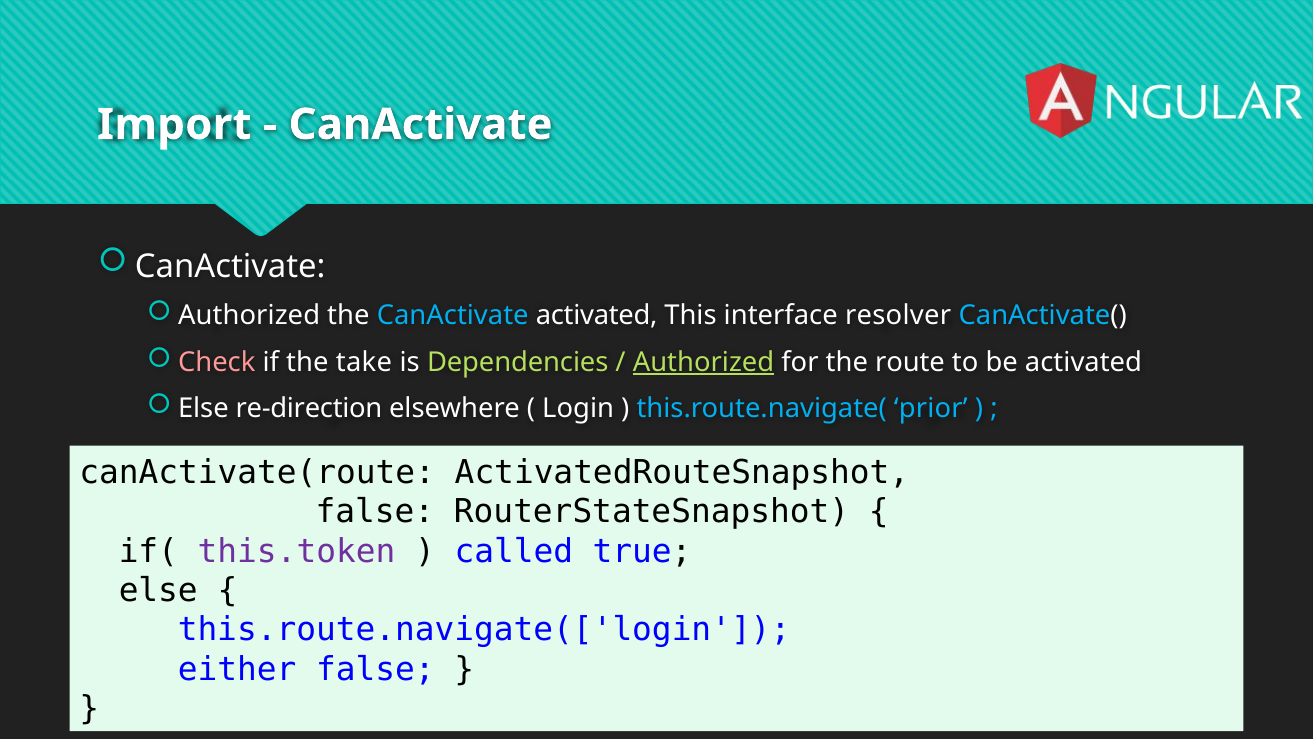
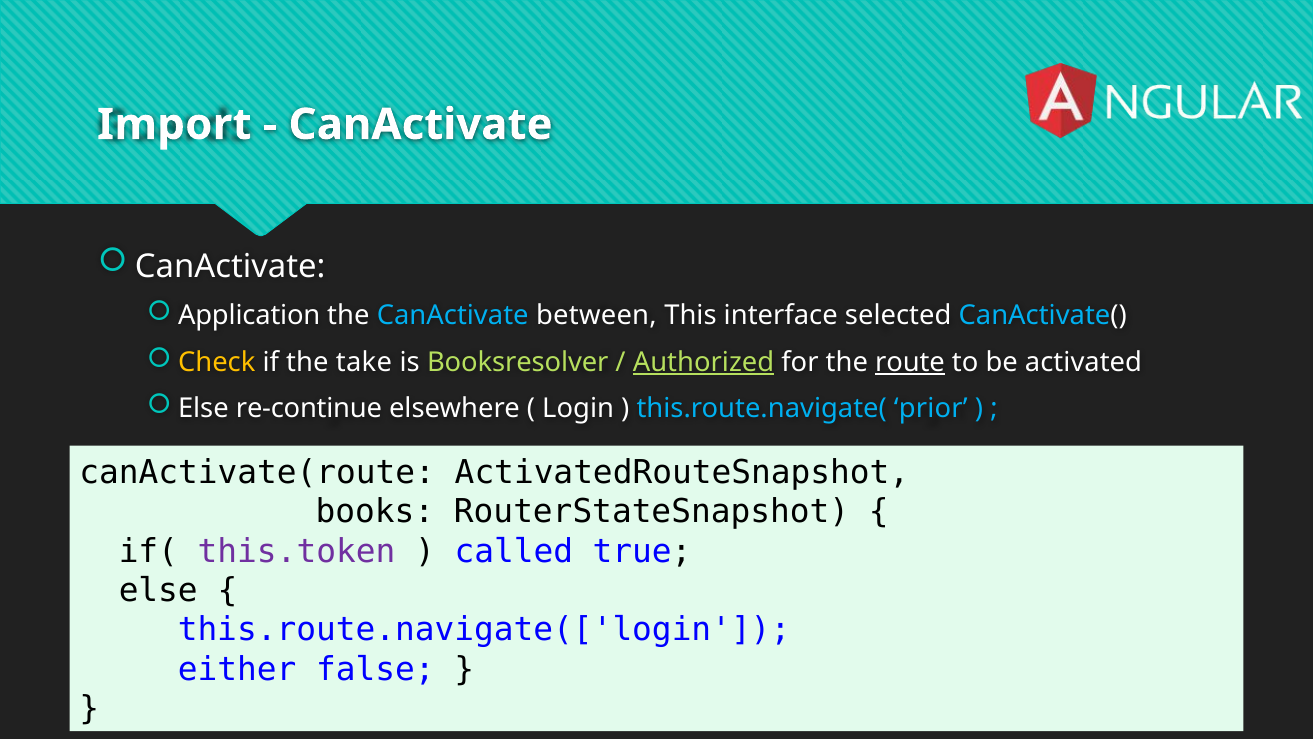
Authorized: Authorized -> Application (249, 316)
CanActivate activated: activated -> between (596, 316)
resolver: resolver -> selected (898, 316)
Check colour: pink -> yellow (217, 362)
Dependencies: Dependencies -> Booksresolver (518, 362)
route underline: none -> present (910, 362)
re-direction: re-direction -> re-continue (309, 409)
false: false -> books (375, 512)
